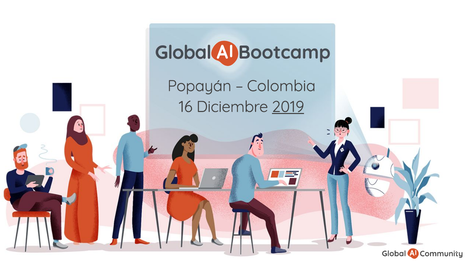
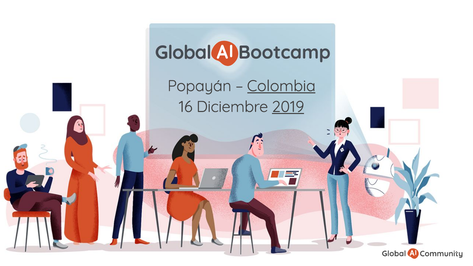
Colombia underline: none -> present (281, 86)
